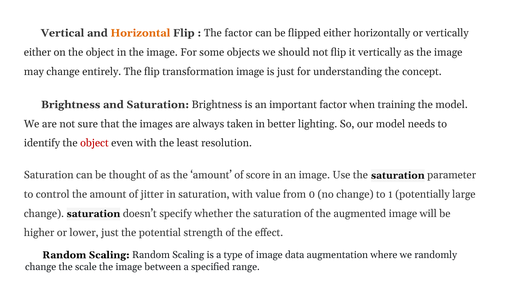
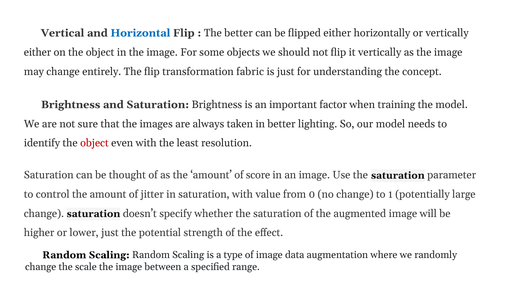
Horizontal colour: orange -> blue (140, 33)
The factor: factor -> better (239, 33)
transformation image: image -> fabric (250, 72)
